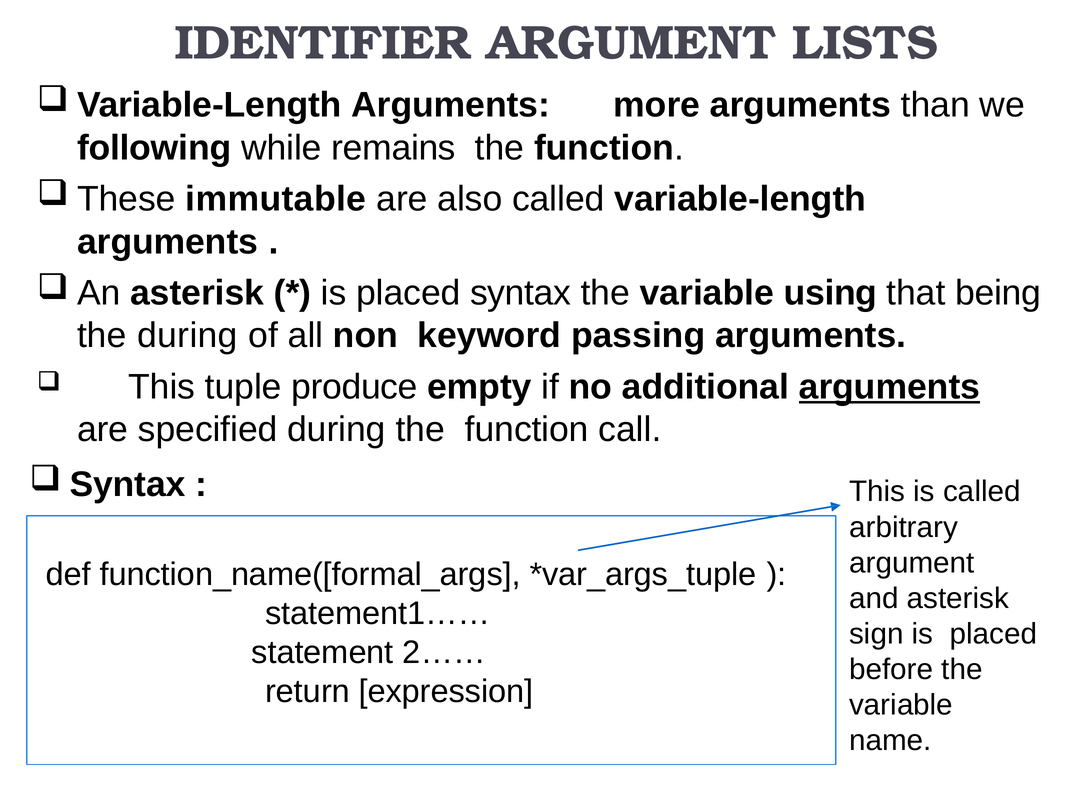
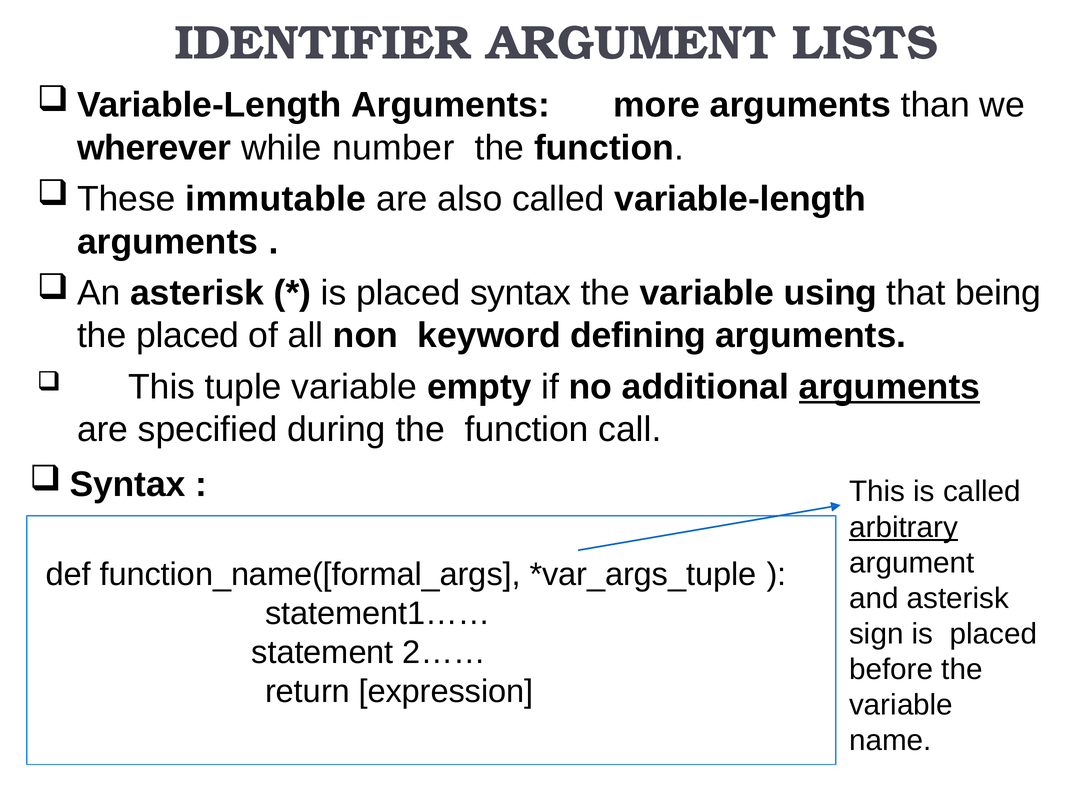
following: following -> wherever (154, 148)
remains: remains -> number (393, 148)
the during: during -> placed (188, 336)
passing: passing -> defining (638, 336)
tuple produce: produce -> variable (354, 387)
arbitrary underline: none -> present (904, 527)
